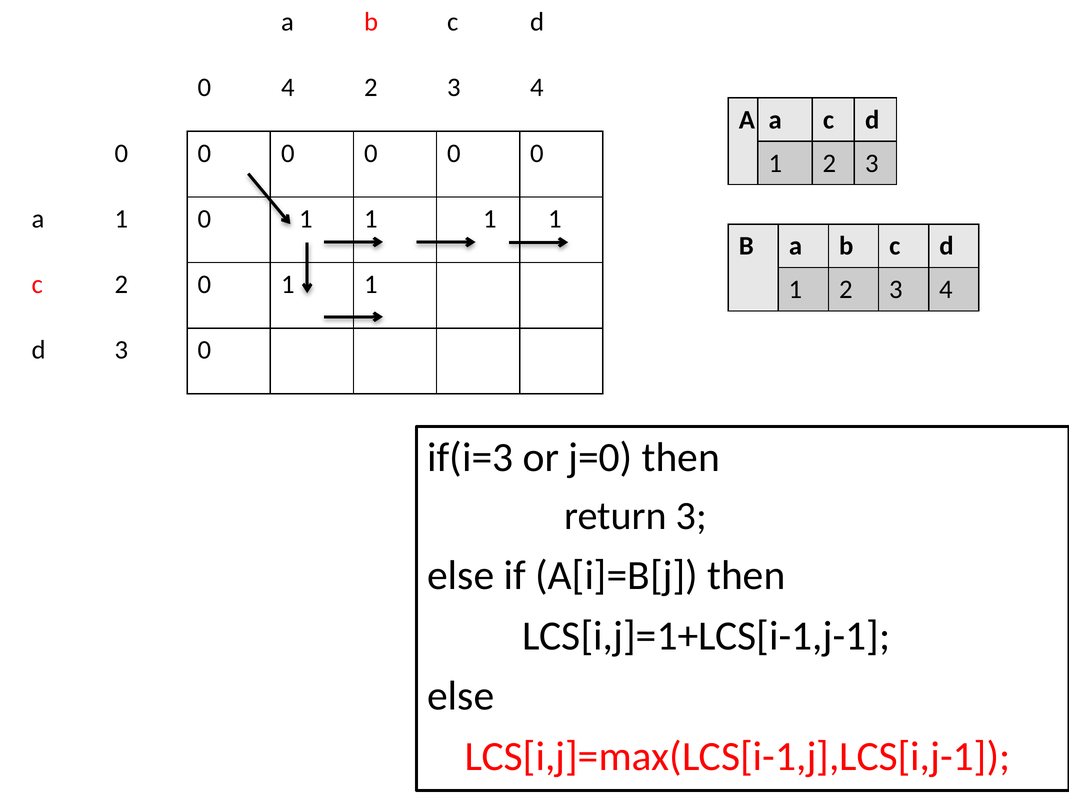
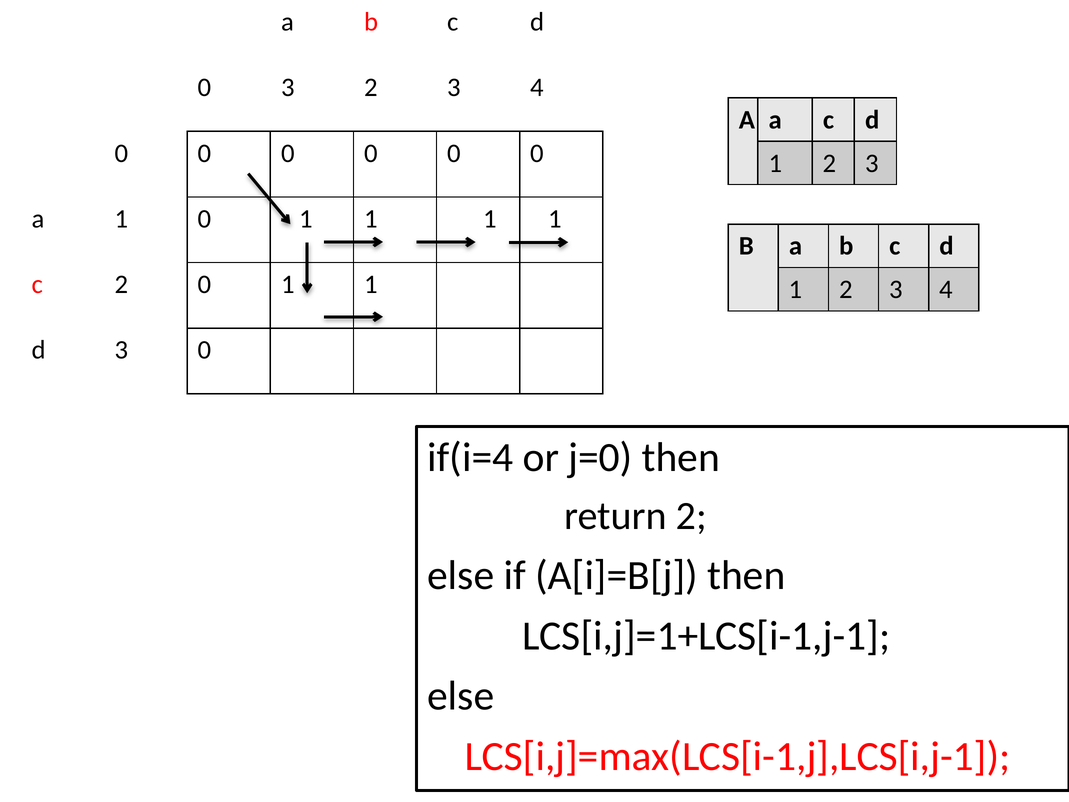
0 4: 4 -> 3 (288, 88)
if(i=3: if(i=3 -> if(i=4 (470, 457)
return 3: 3 -> 2 (691, 516)
